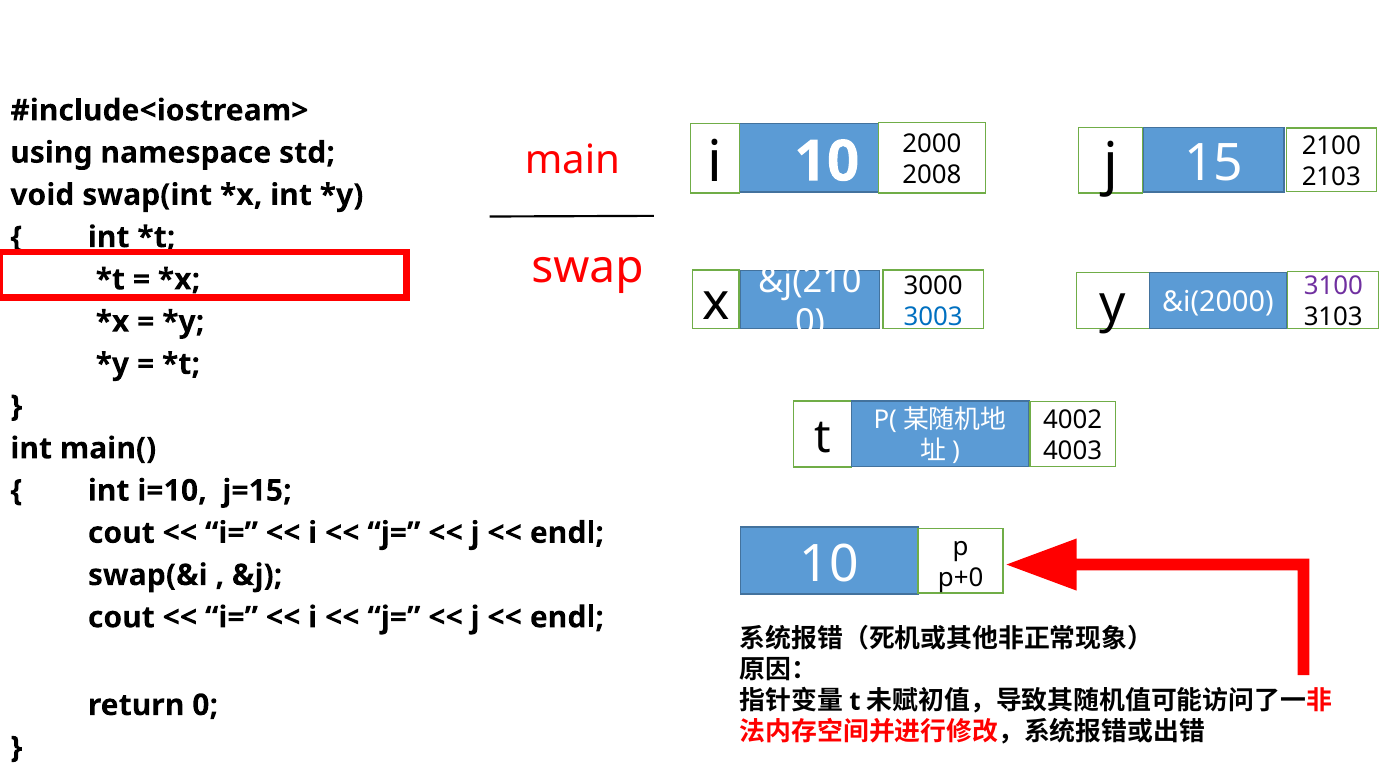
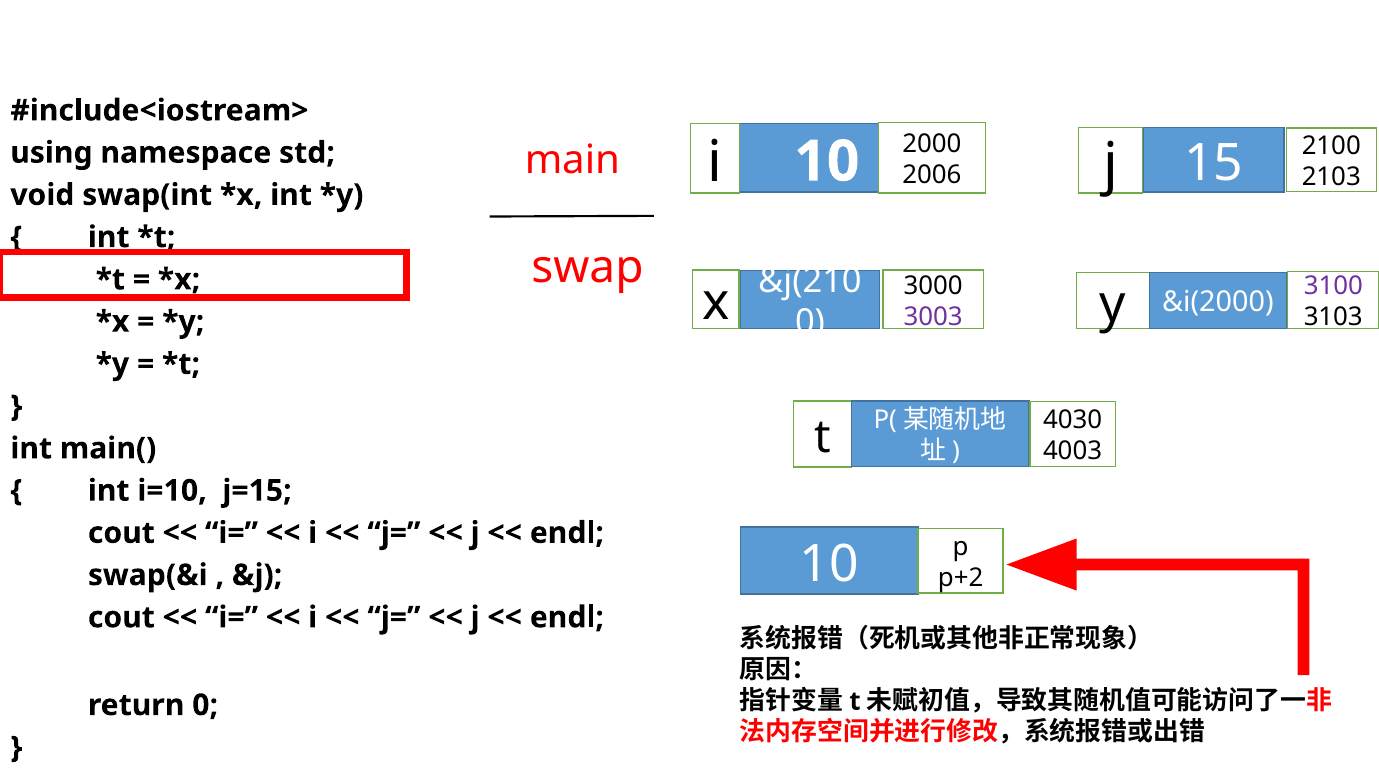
2008: 2008 -> 2006 (932, 175)
3003 colour: blue -> purple (933, 316)
4002: 4002 -> 4030 (1073, 420)
p+0: p+0 -> p+2 (961, 578)
